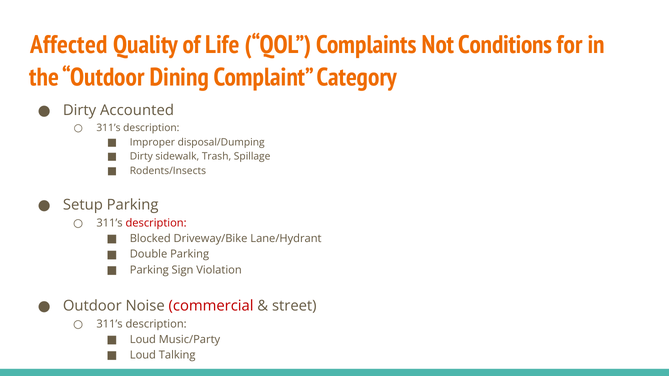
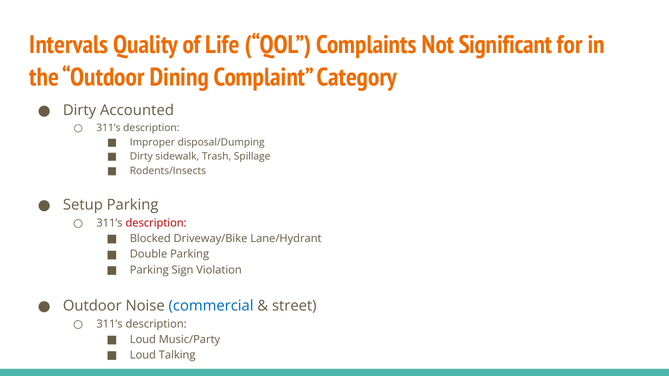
Affected: Affected -> Intervals (69, 45)
Conditions: Conditions -> Significant (505, 45)
commercial colour: red -> blue (211, 306)
